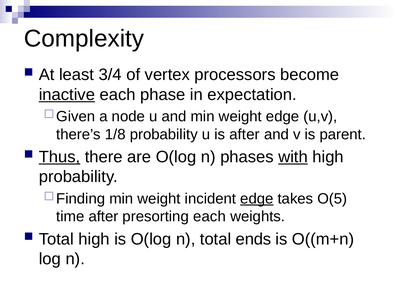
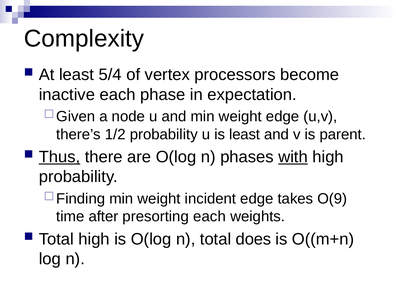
3/4: 3/4 -> 5/4 (110, 75)
inactive underline: present -> none (67, 95)
1/8: 1/8 -> 1/2 (115, 135)
is after: after -> least (245, 135)
edge underline: present -> none (257, 199)
O(5: O(5 -> O(9 (332, 199)
ends: ends -> does (253, 239)
